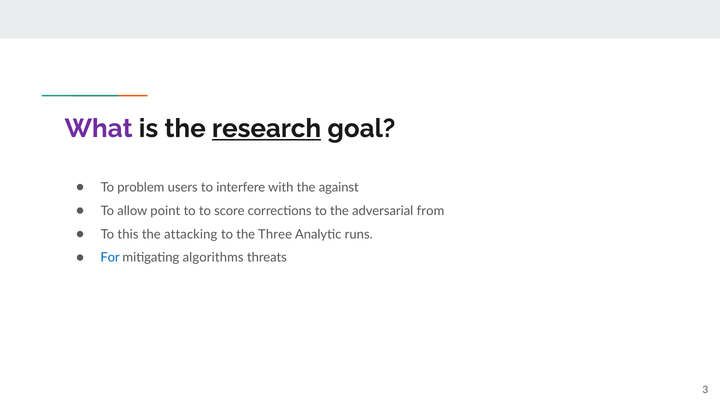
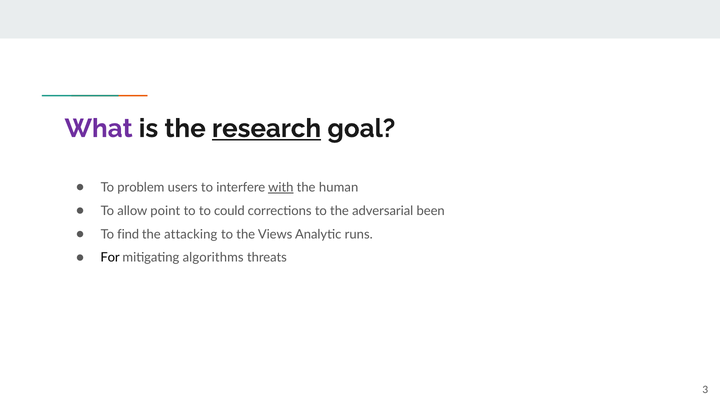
with underline: none -> present (281, 187)
against: against -> human (339, 187)
score: score -> could (229, 211)
from: from -> been (431, 211)
this: this -> find (128, 234)
Three: Three -> Views (275, 234)
For colour: blue -> black (110, 258)
